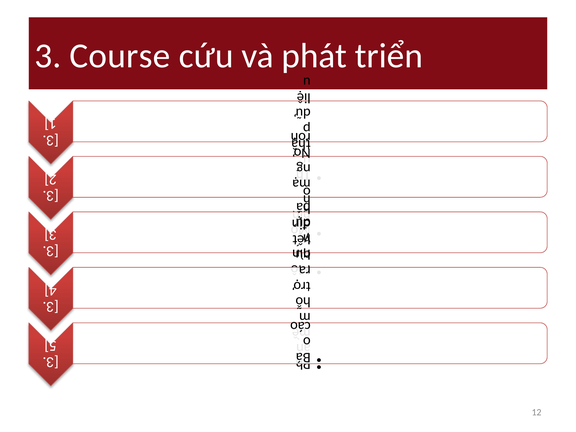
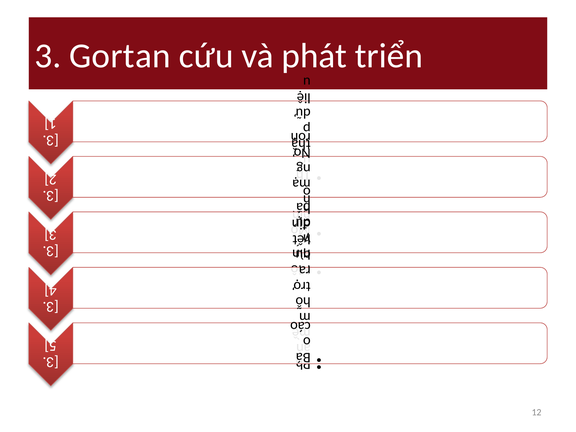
Course: Course -> Gortan (120, 56)
